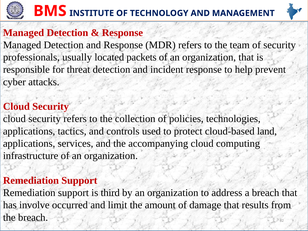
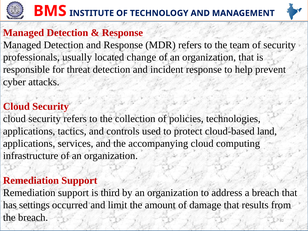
packets: packets -> change (141, 57)
involve: involve -> settings (34, 205)
